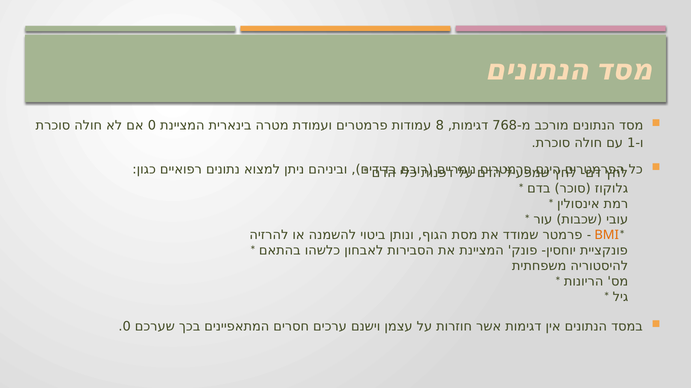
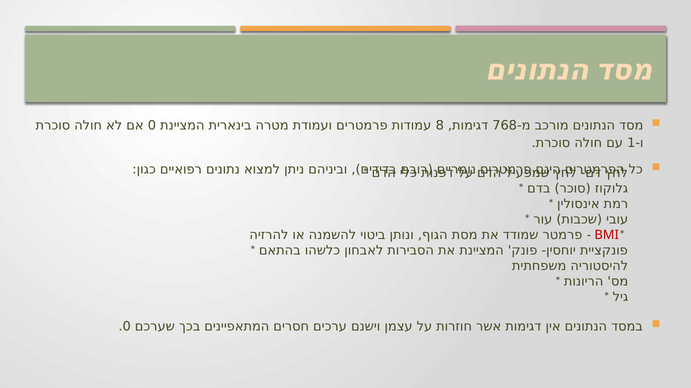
BMI colour: orange -> red (607, 235)
